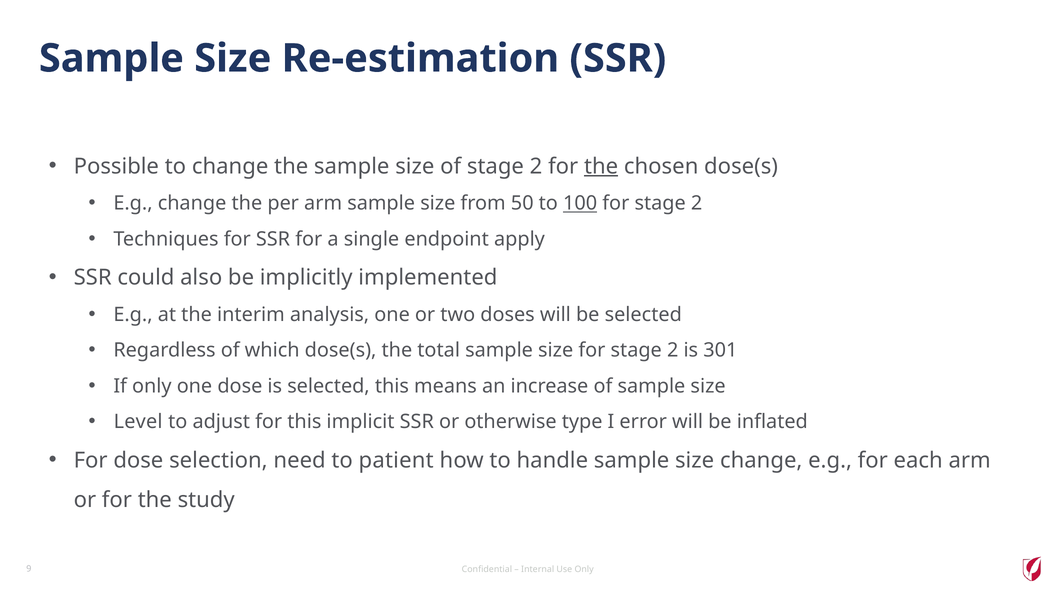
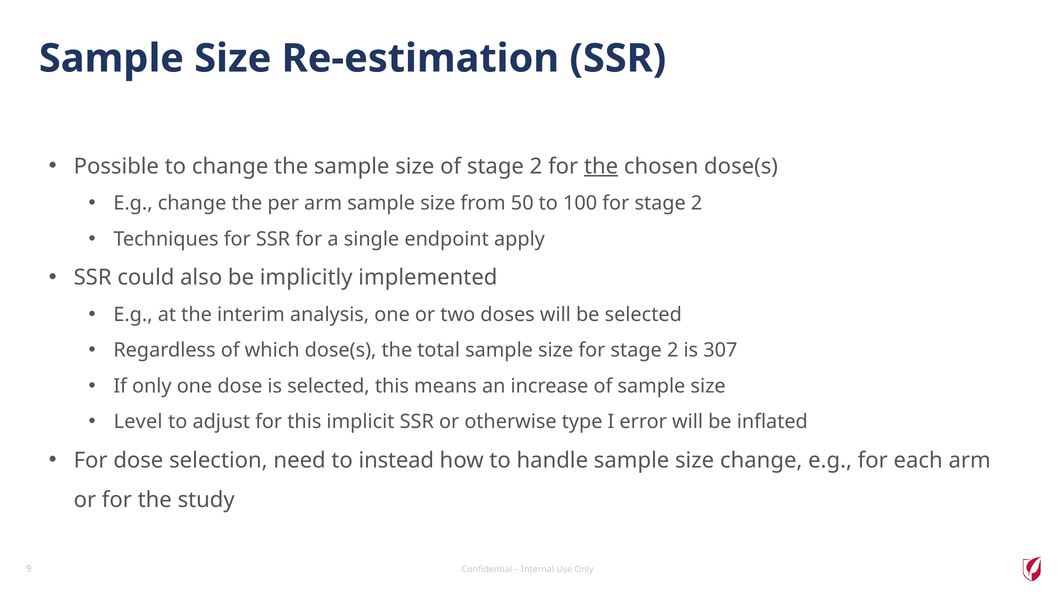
100 underline: present -> none (580, 203)
301: 301 -> 307 (720, 350)
patient: patient -> instead (396, 461)
